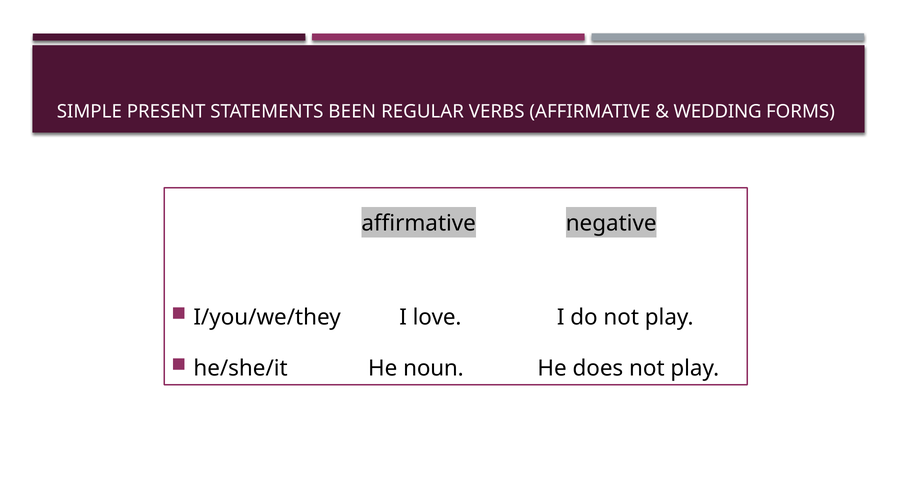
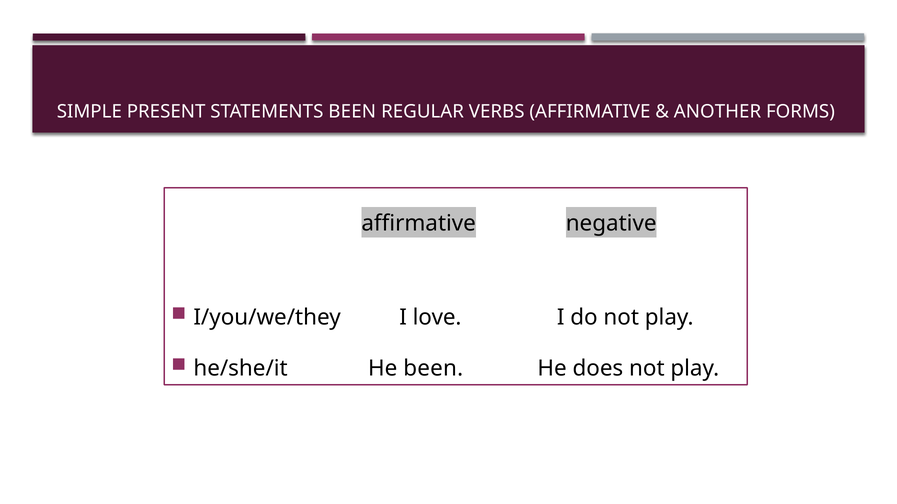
WEDDING: WEDDING -> ANOTHER (718, 112)
He noun: noun -> been (433, 369)
